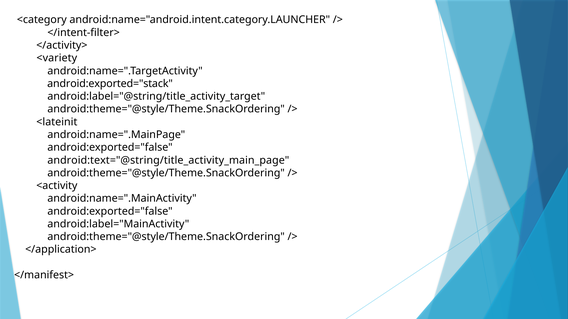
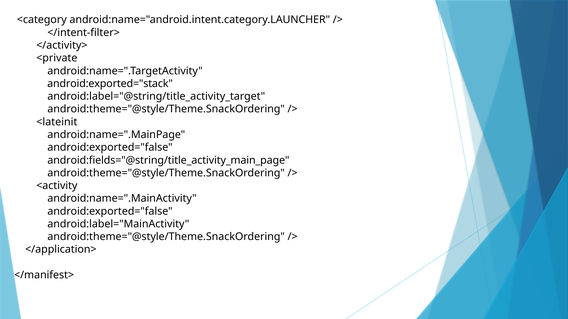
<variety: <variety -> <private (57, 58)
android:text="@string/title_activity_main_page: android:text="@string/title_activity_main_page -> android:fields="@string/title_activity_main_page (168, 160)
